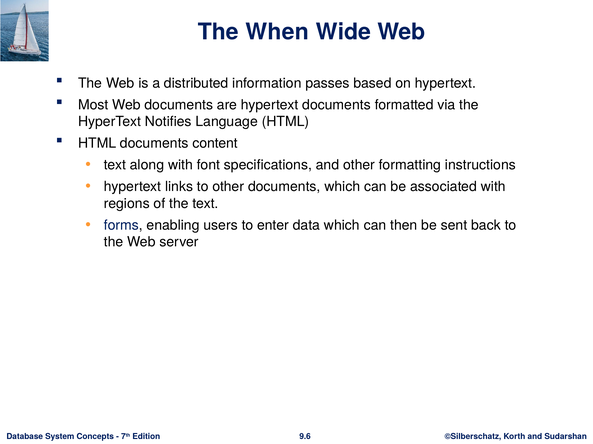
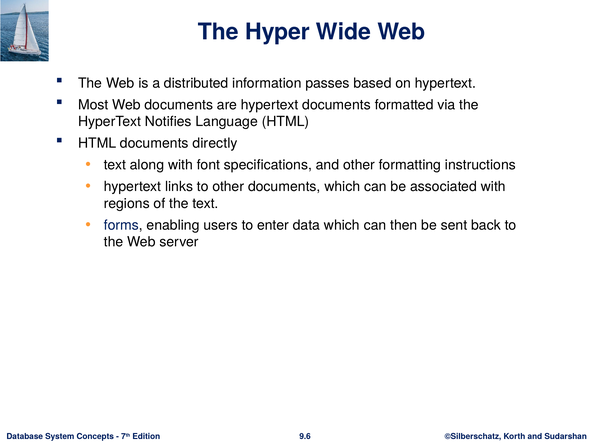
When: When -> Hyper (278, 32)
content: content -> directly (215, 144)
